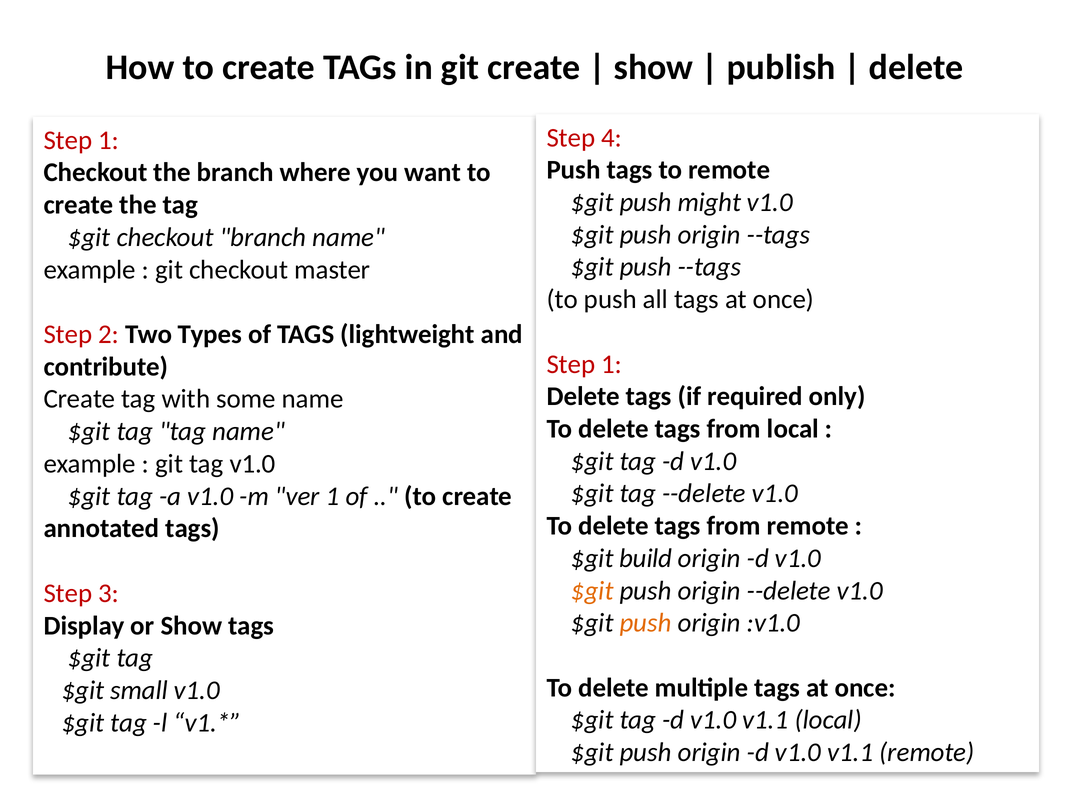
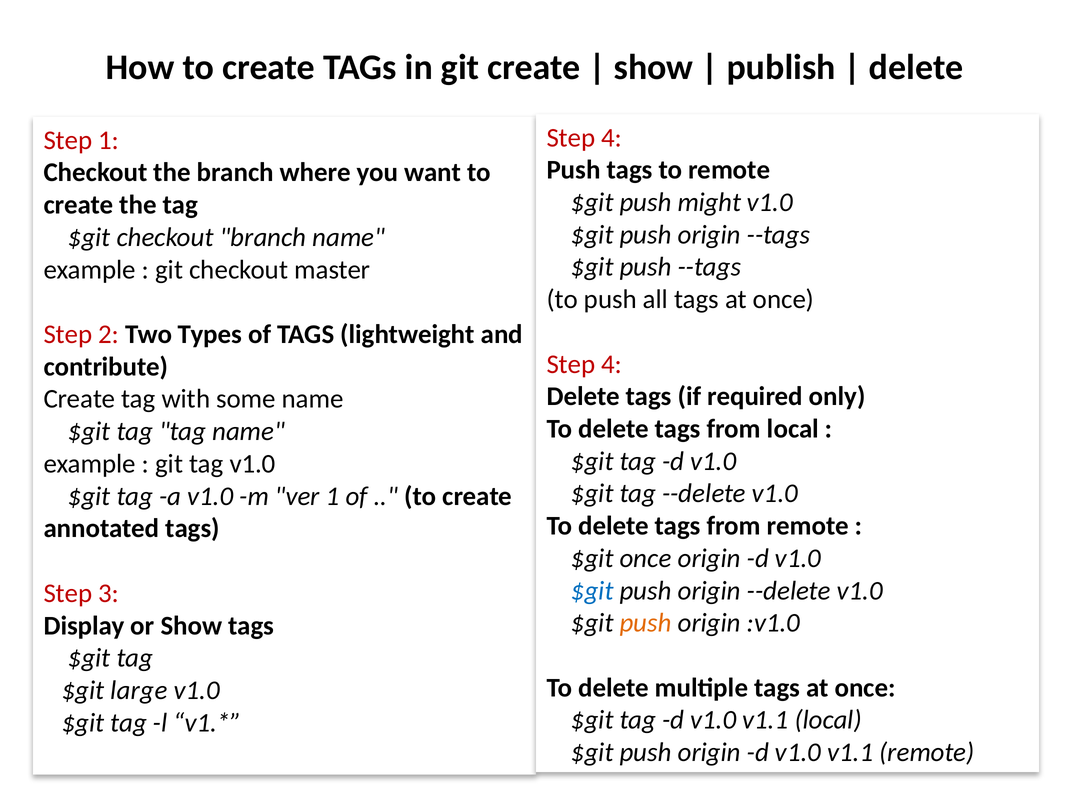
1: 1 -> 4 (612, 364)
$git build: build -> once (646, 558)
$git colour: orange -> blue (592, 590)
small: small -> large (139, 690)
